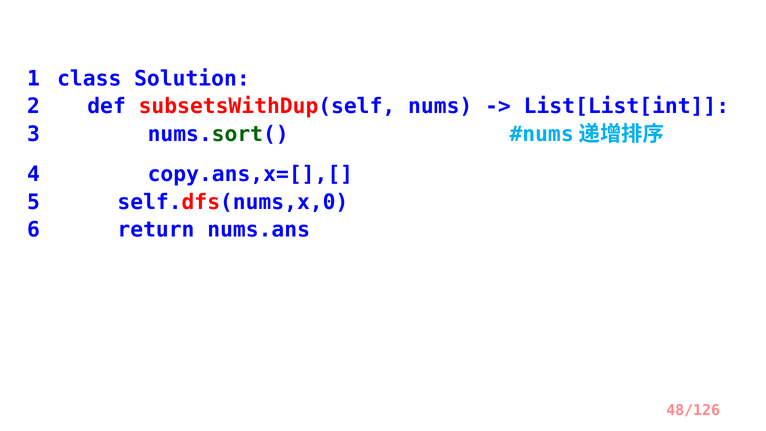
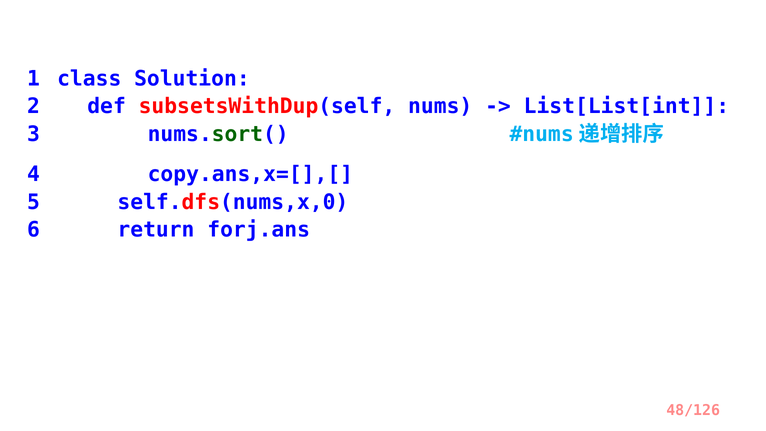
nums.ans: nums.ans -> forj.ans (259, 230)
